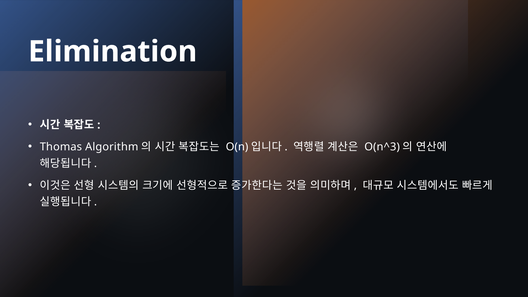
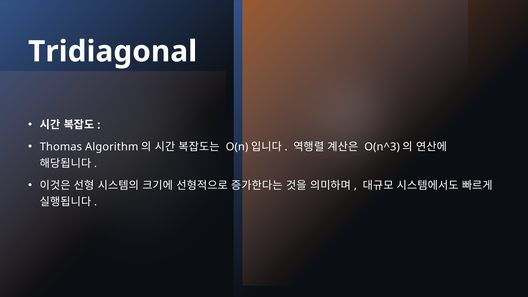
Elimination: Elimination -> Tridiagonal (113, 52)
